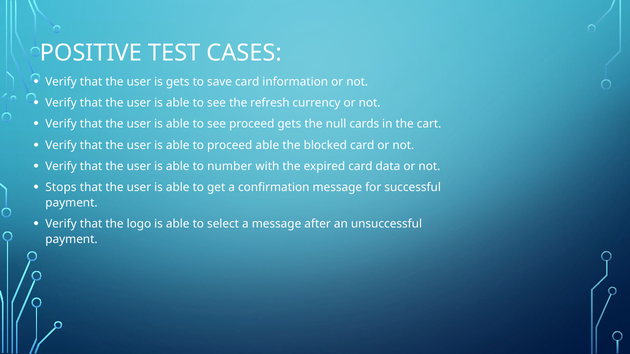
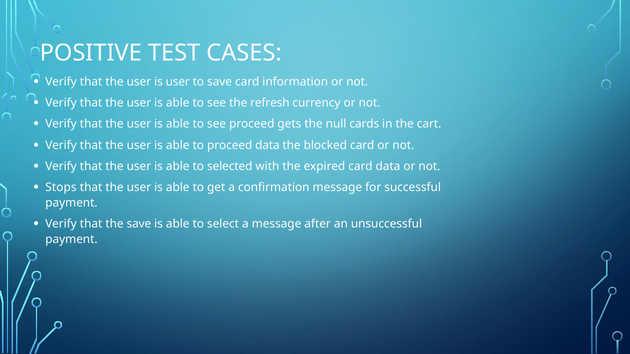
is gets: gets -> user (178, 82)
proceed able: able -> data (267, 145)
number: number -> selected (230, 167)
the logo: logo -> save (139, 224)
